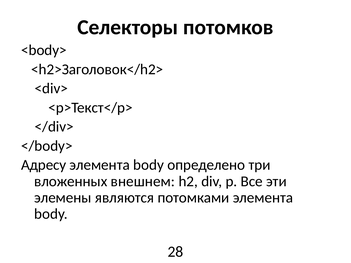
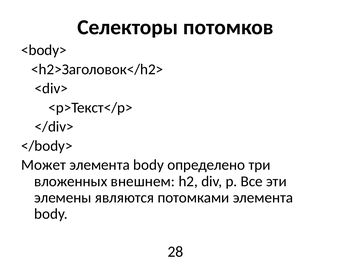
Адресу: Адресу -> Может (44, 165)
